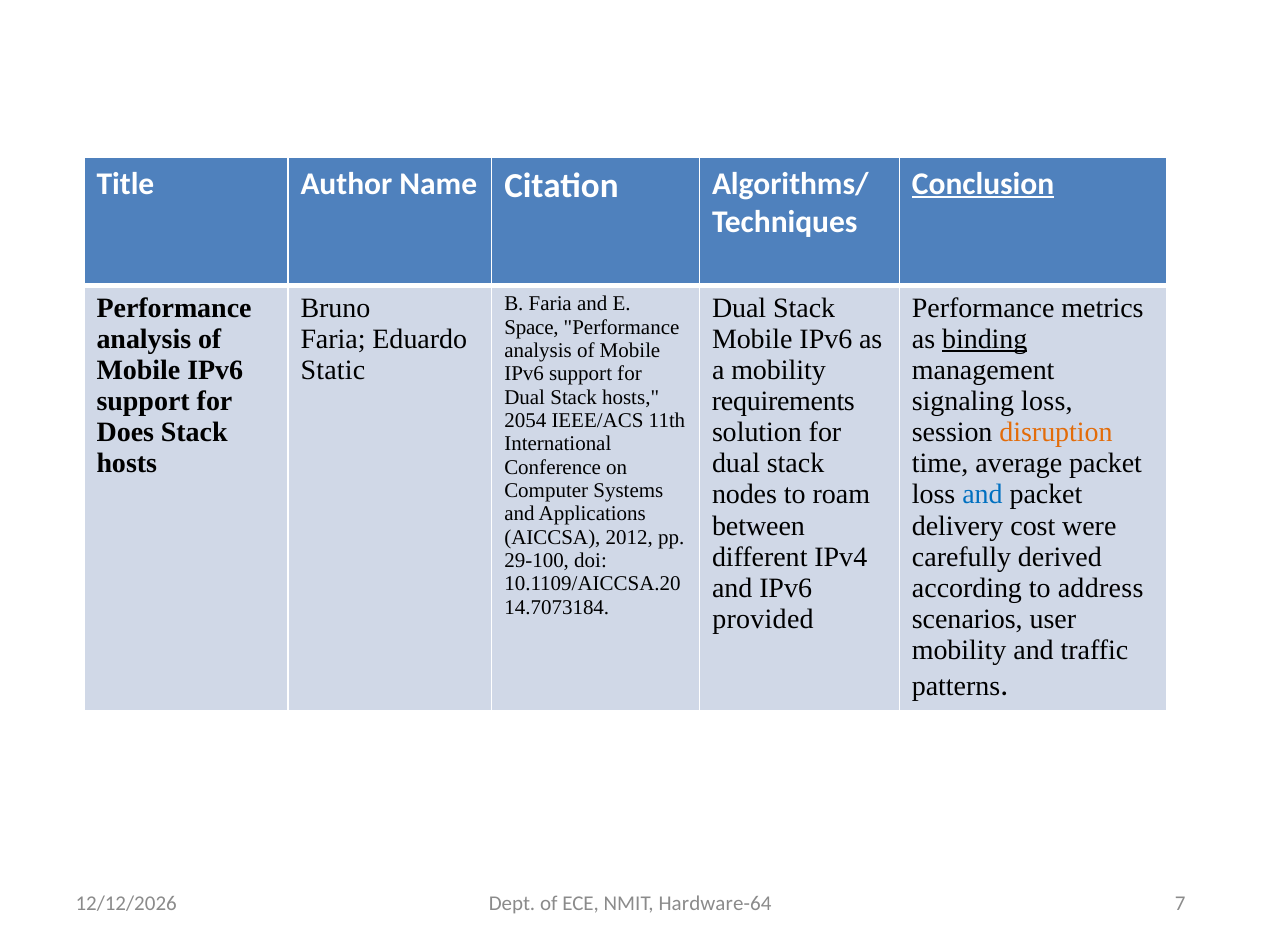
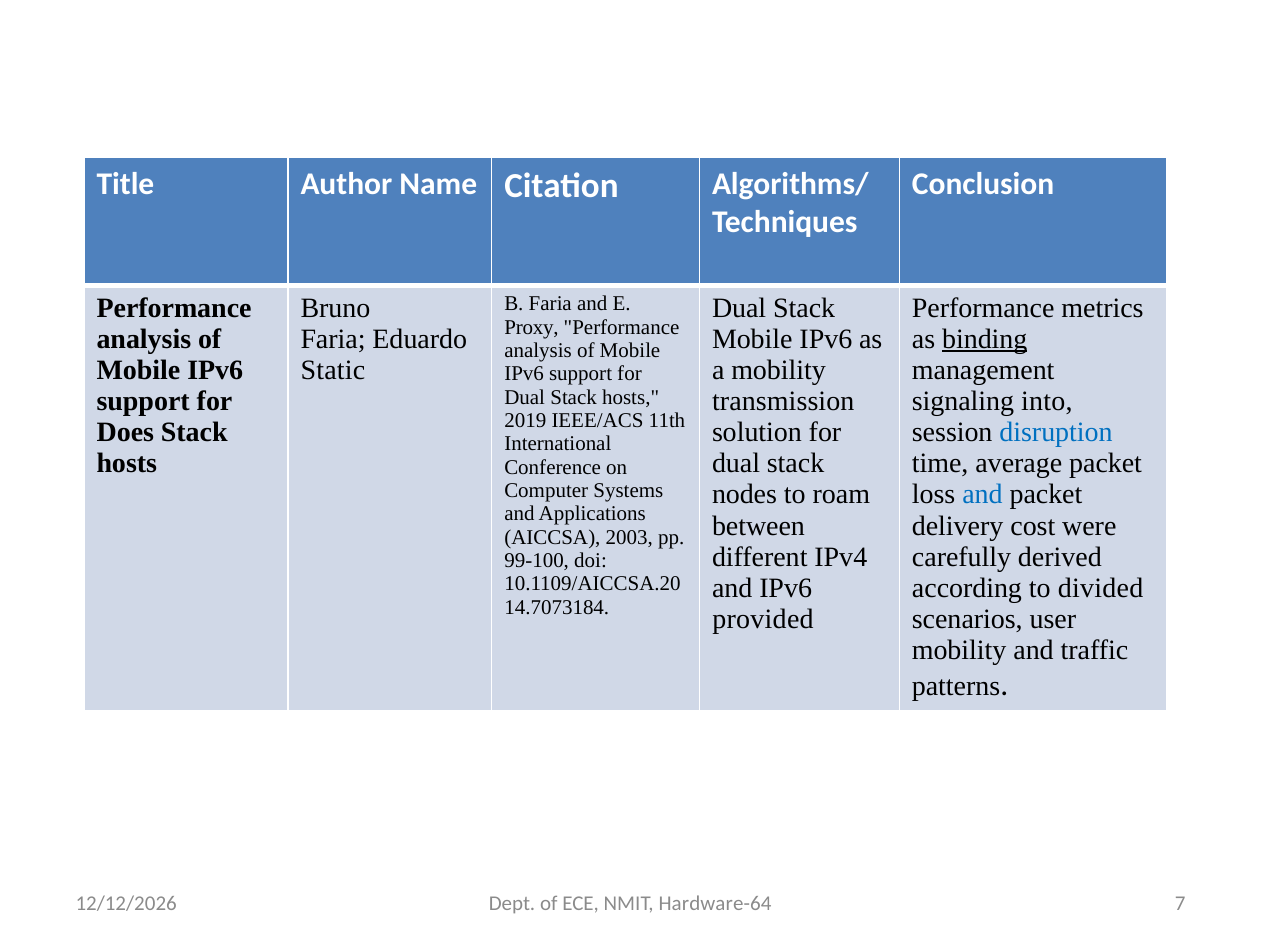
Conclusion underline: present -> none (983, 184)
Space: Space -> Proxy (532, 327)
requirements: requirements -> transmission (783, 401)
signaling loss: loss -> into (1047, 401)
2054: 2054 -> 2019 (525, 420)
disruption colour: orange -> blue (1056, 432)
2012: 2012 -> 2003 (629, 537)
29-100: 29-100 -> 99-100 (537, 560)
address: address -> divided (1101, 588)
